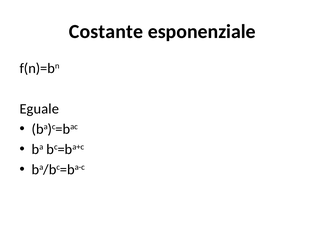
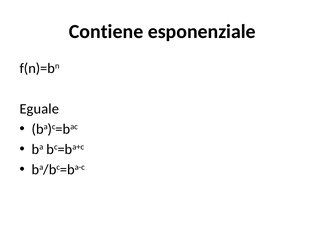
Costante: Costante -> Contiene (106, 31)
